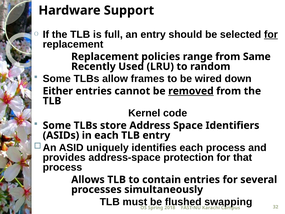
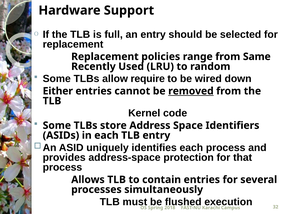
for underline: present -> none (271, 34)
frames: frames -> require (148, 79)
swapping: swapping -> execution (228, 202)
